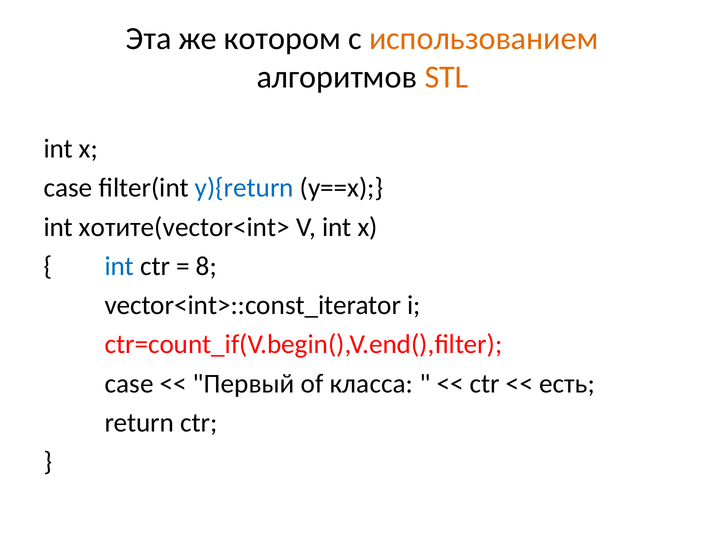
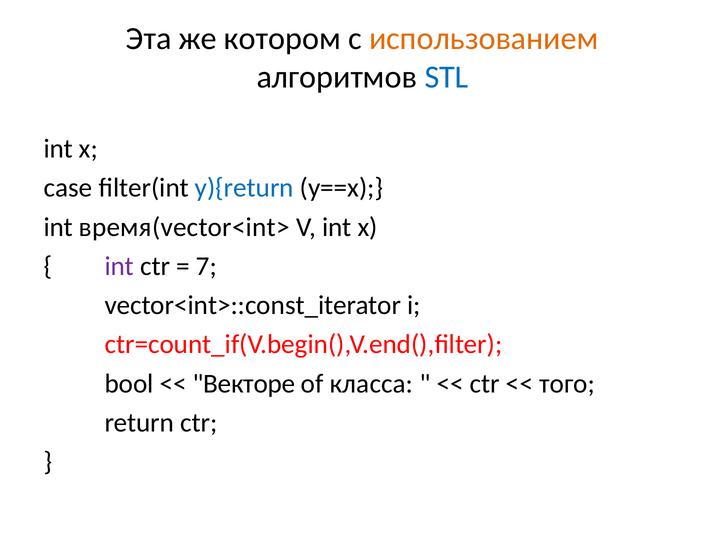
STL colour: orange -> blue (446, 77)
хотите(vector<int>: хотите(vector<int> -> время(vector<int> (184, 227)
int colour: blue -> purple (119, 266)
8: 8 -> 7 (206, 266)
case: case -> bool (129, 383)
Первый: Первый -> Векторе (244, 383)
есть: есть -> того (567, 383)
